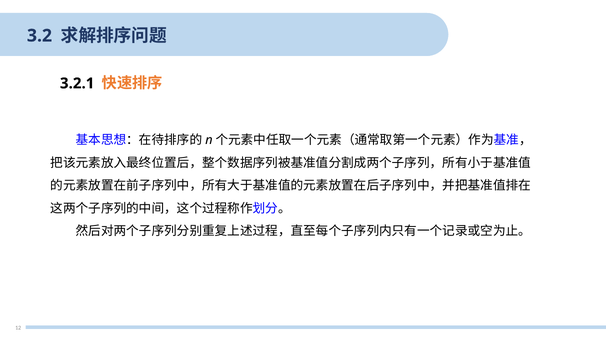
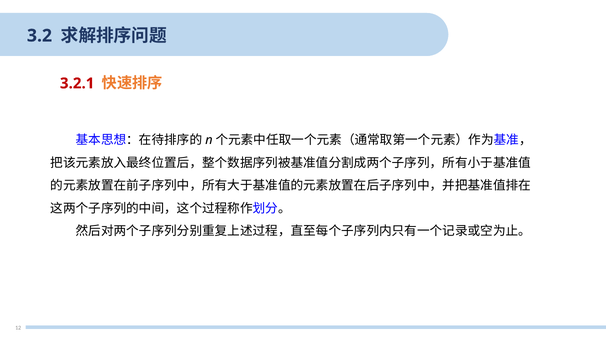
3.2.1 colour: black -> red (77, 83)
